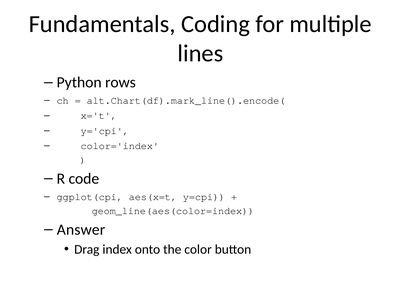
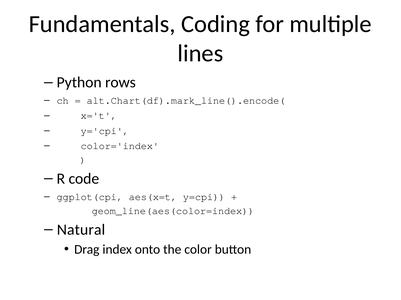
Answer: Answer -> Natural (81, 230)
